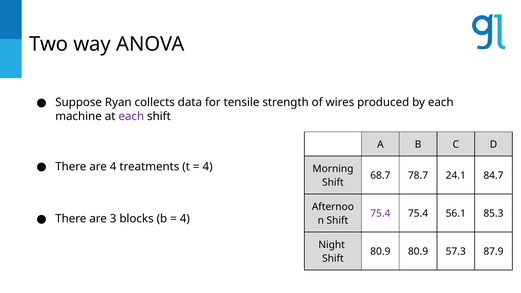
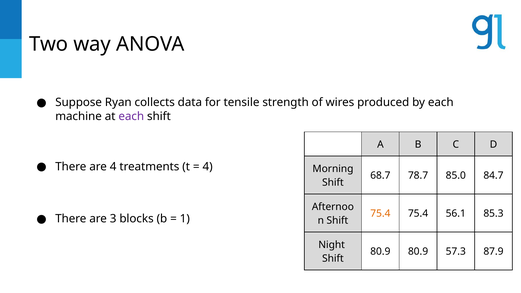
24.1: 24.1 -> 85.0 (456, 176)
75.4 colour: purple -> orange (380, 214)
4: 4 -> 1 (185, 219)
